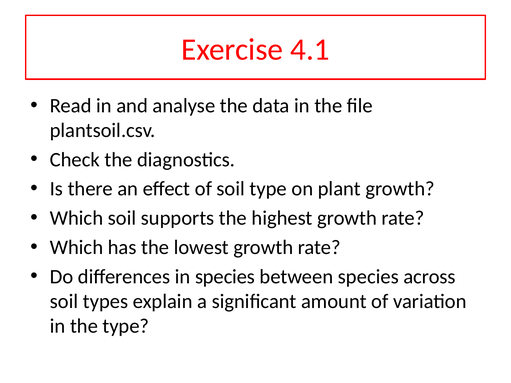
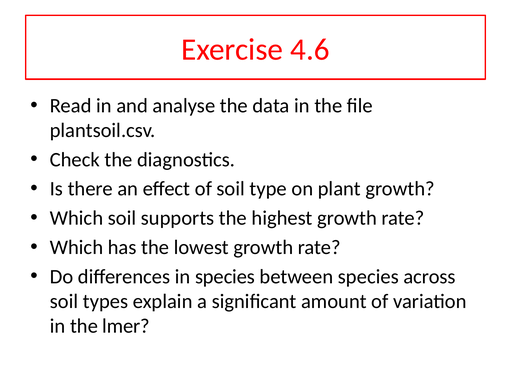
4.1: 4.1 -> 4.6 (310, 49)
the type: type -> lmer (126, 326)
